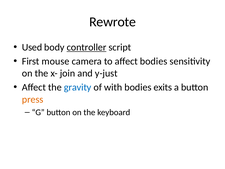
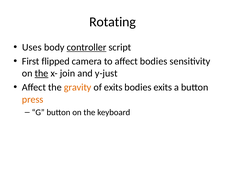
Rewrote: Rewrote -> Rotating (113, 22)
Used: Used -> Uses (32, 47)
mouse: mouse -> flipped (56, 61)
the underline: none -> present (42, 73)
gravity colour: blue -> orange (78, 87)
of with: with -> exits (113, 87)
